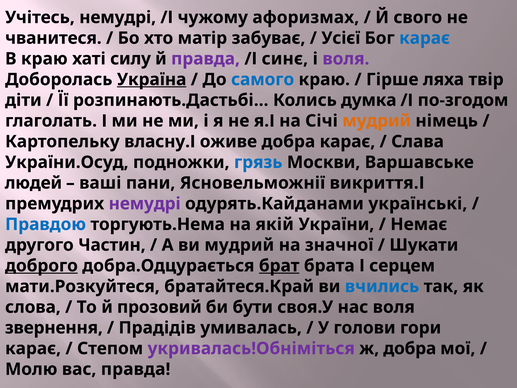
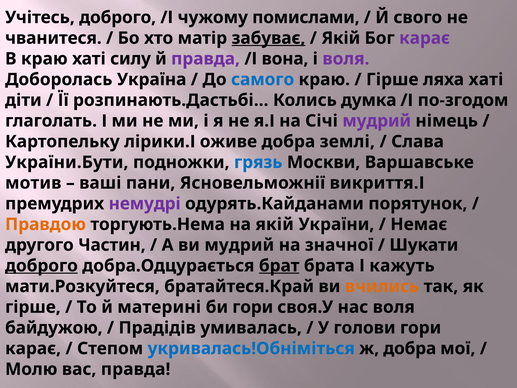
Учітесь немудрі: немудрі -> доброго (118, 17)
афоризмах: афоризмах -> помислами (306, 17)
забуває underline: none -> present (268, 38)
Усієї: Усієї -> Якій (341, 38)
карає colour: blue -> purple (425, 38)
синє: синє -> вона (285, 59)
Україна underline: present -> none (152, 79)
ляха твір: твір -> хаті (486, 79)
мудрий colour: orange -> purple (377, 121)
власну.І: власну.І -> лірики.І (160, 141)
добра карає: карає -> землі (347, 141)
України.Осуд: України.Осуд -> України.Бути (67, 162)
людей: людей -> мотив (33, 183)
українські: українські -> порятунок (418, 204)
Правдою colour: blue -> orange (46, 224)
серцем: серцем -> кажуть (402, 266)
вчились colour: blue -> orange (382, 286)
слова: слова -> гірше (33, 307)
прозовий: прозовий -> материні (159, 307)
би бути: бути -> гори (253, 307)
звернення: звернення -> байдужою (54, 328)
укривалась!Обніміться colour: purple -> blue (251, 348)
